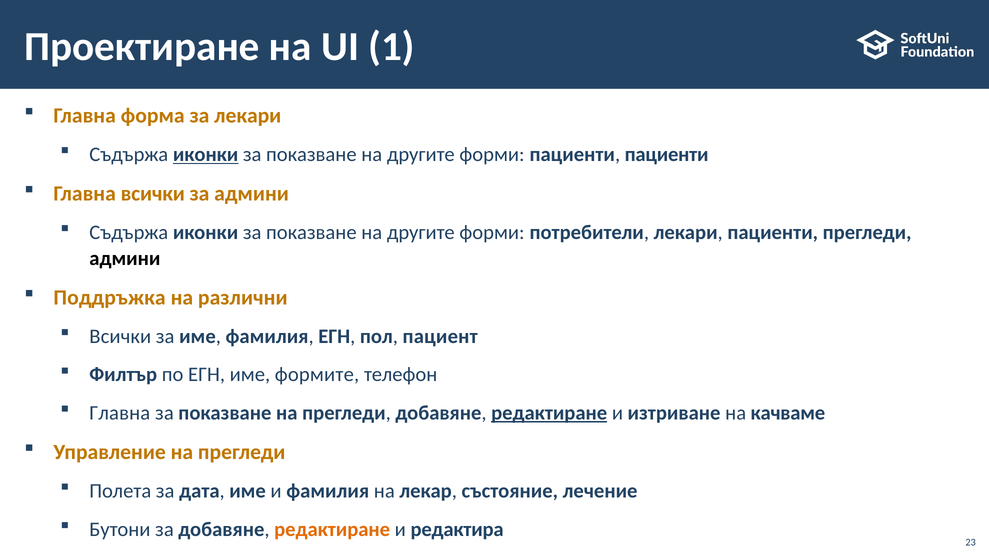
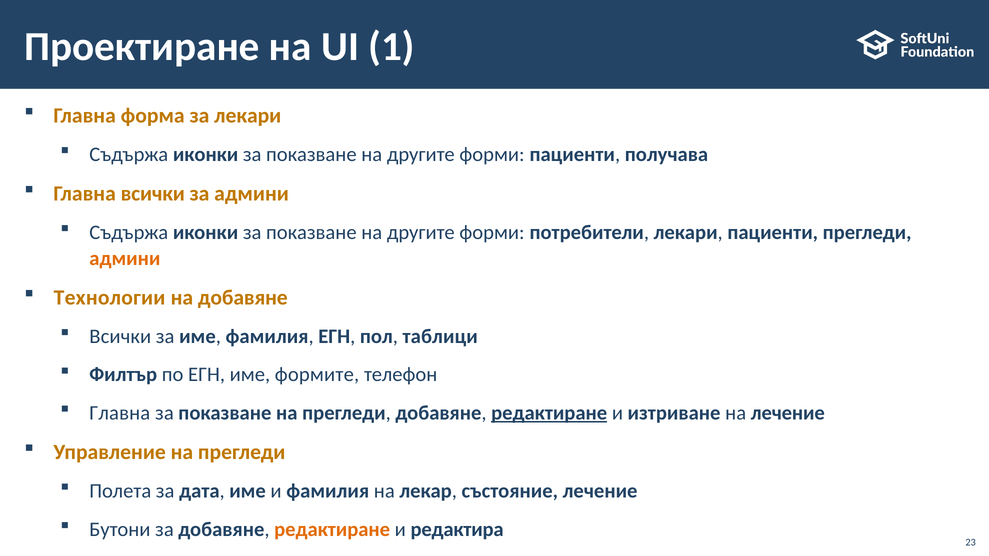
иконки underline: present -> none (206, 155)
пациенти пациенти: пациенти -> получава (666, 155)
админи colour: black -> orange (125, 259)
Поддръжка: Поддръжка -> Технологии (109, 298)
на различни: различни -> добавяне (243, 298)
пациент: пациент -> таблици (440, 337)
на качваме: качваме -> лечение (788, 413)
